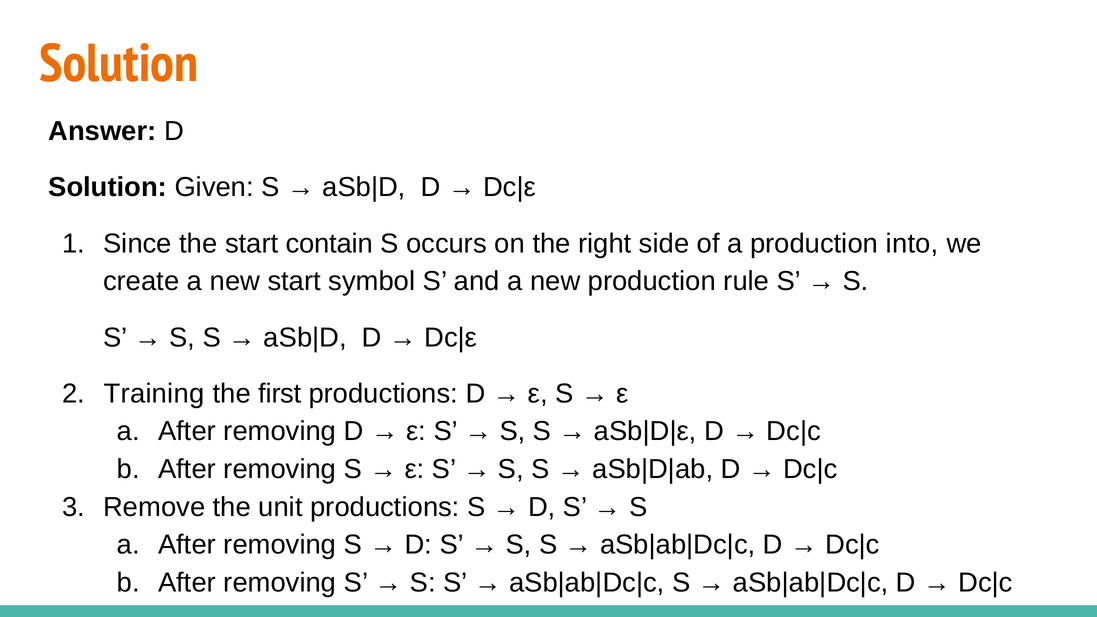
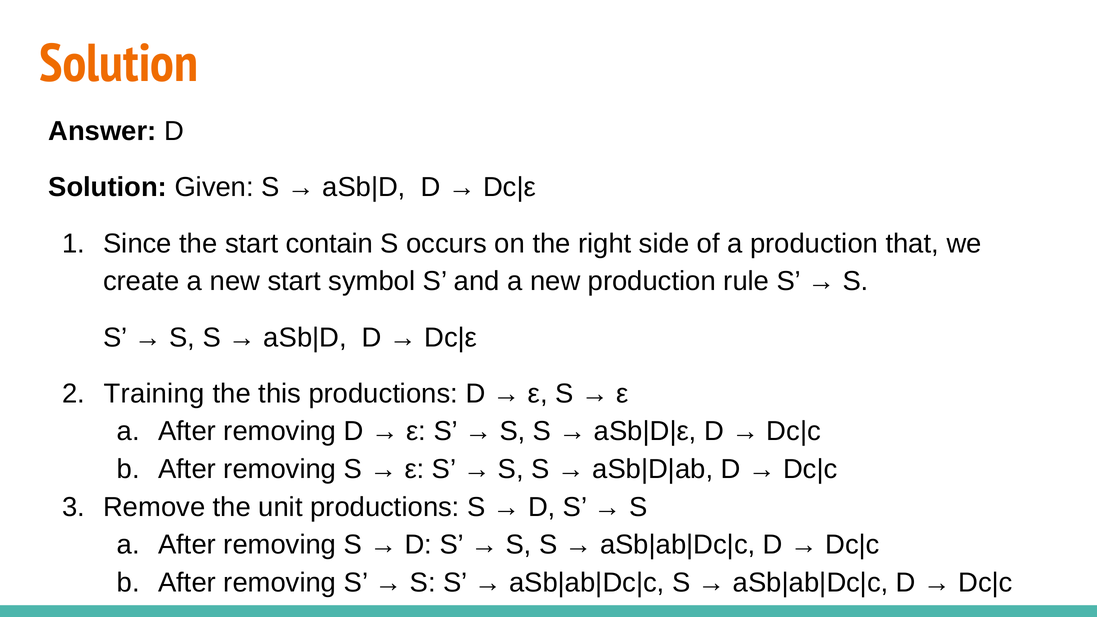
into: into -> that (912, 244)
first: first -> this (280, 394)
